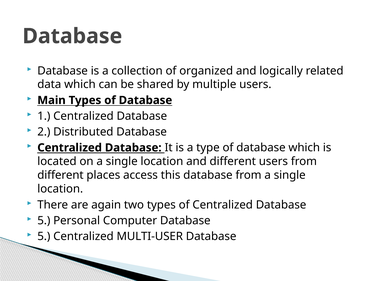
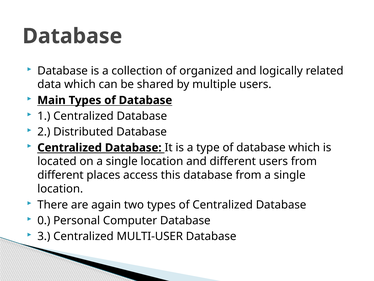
5: 5 -> 0 (44, 220)
5: 5 -> 3 (44, 236)
